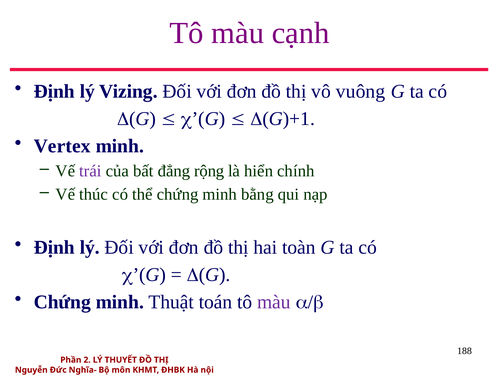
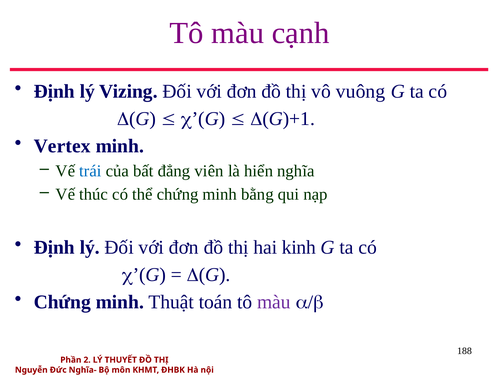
trái colour: purple -> blue (90, 171)
rộng: rộng -> viên (209, 171)
chính: chính -> nghĩa (296, 171)
toàn: toàn -> kinh (299, 248)
